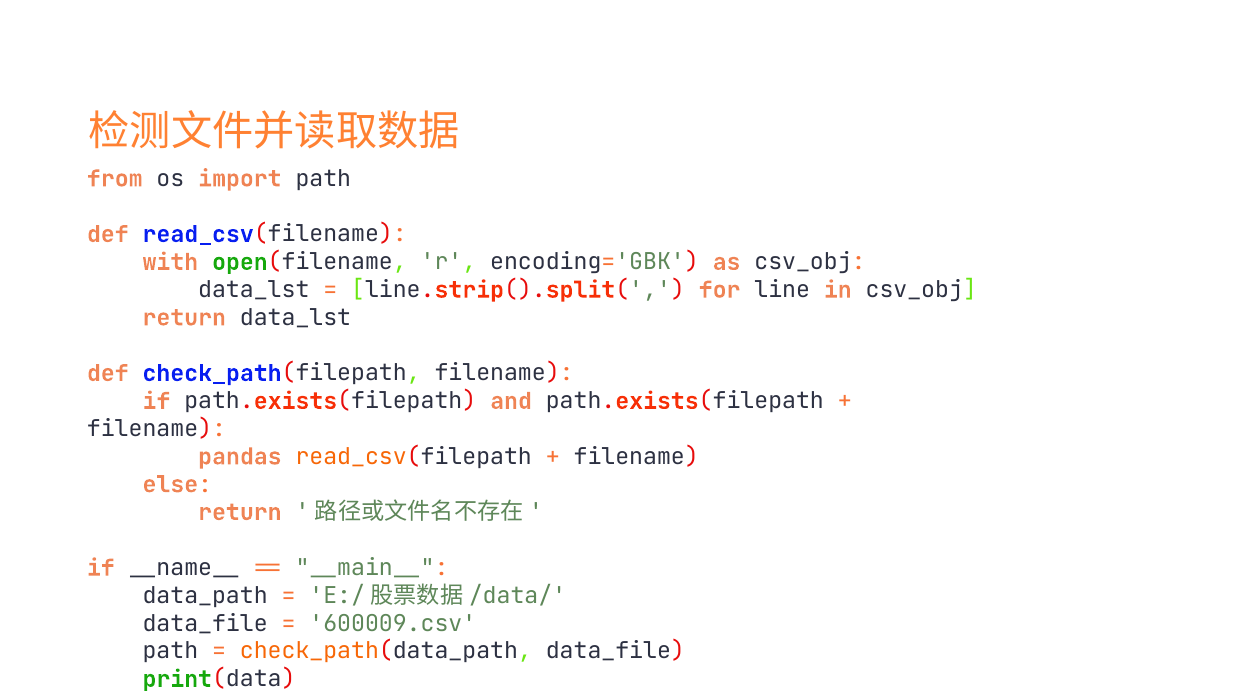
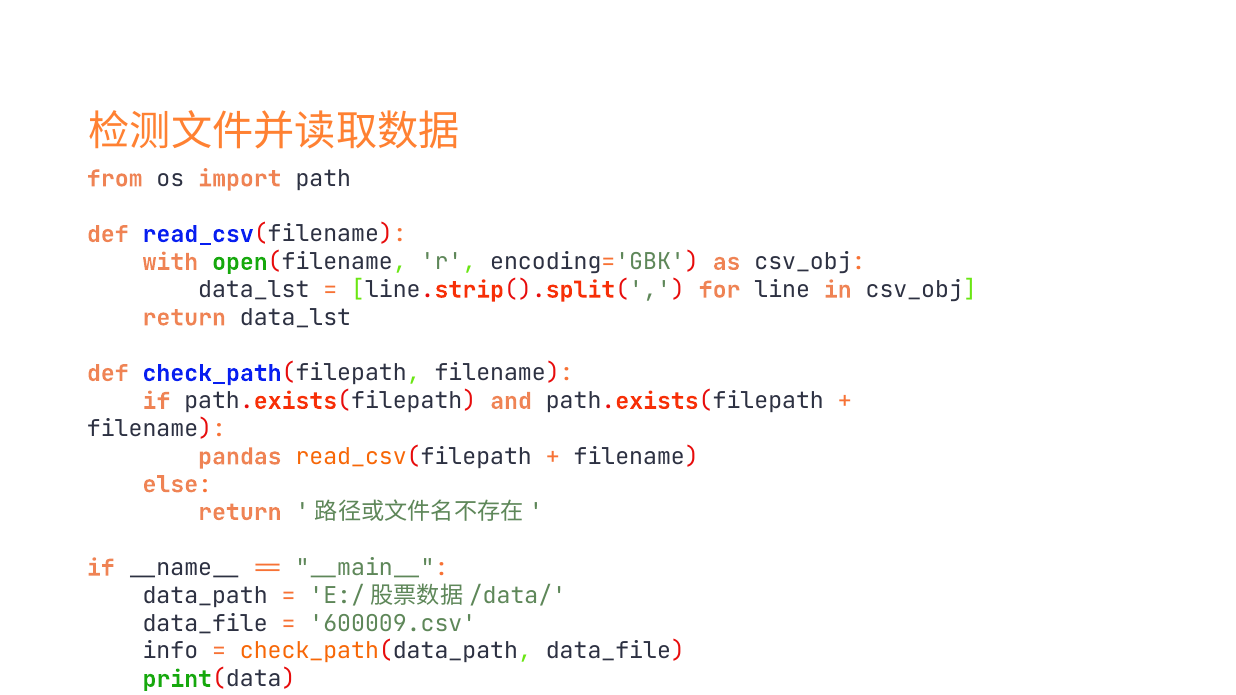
path: path -> info (170, 652)
